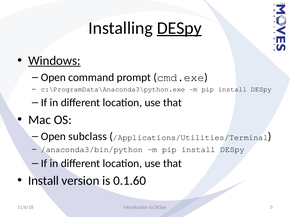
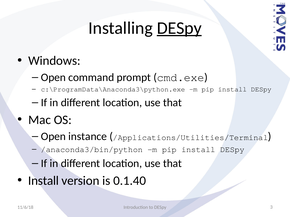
Windows underline: present -> none (54, 61)
subclass: subclass -> instance (88, 137)
0.1.60: 0.1.60 -> 0.1.40 (130, 181)
